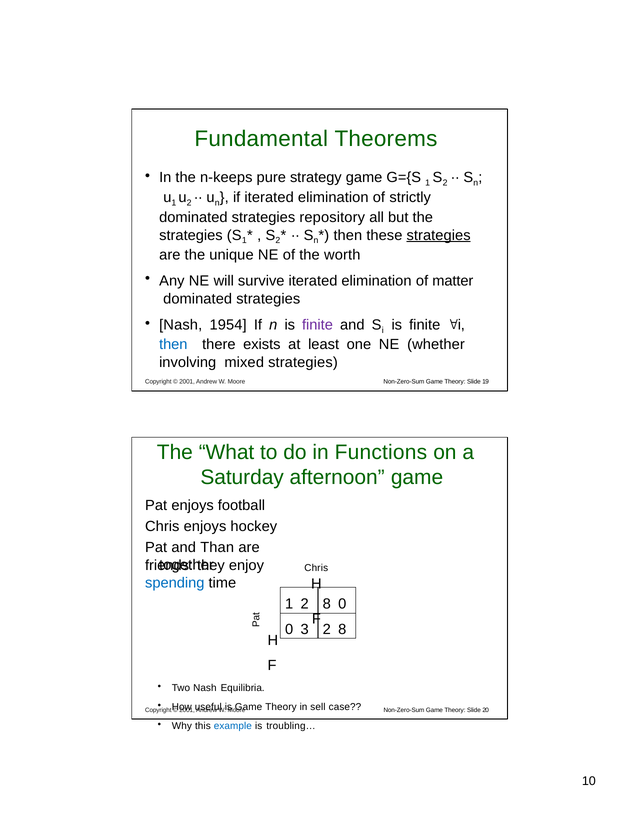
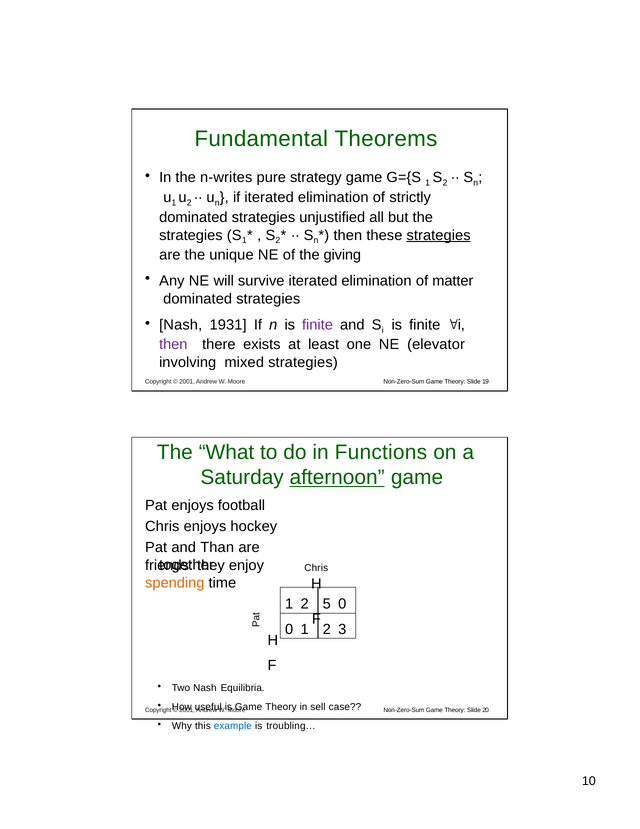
n-keeps: n-keeps -> n-writes (226, 177)
repository: repository -> unjustified (332, 217)
worth: worth -> giving (342, 255)
1954: 1954 -> 1931 (228, 325)
then colour: blue -> purple (173, 344)
whether: whether -> elevator (436, 344)
afternoon underline: none -> present (337, 477)
spending colour: blue -> orange (175, 582)
1 2 8: 8 -> 5 (327, 604)
0 3: 3 -> 1 (305, 629)
8: 8 -> 3 (342, 629)
